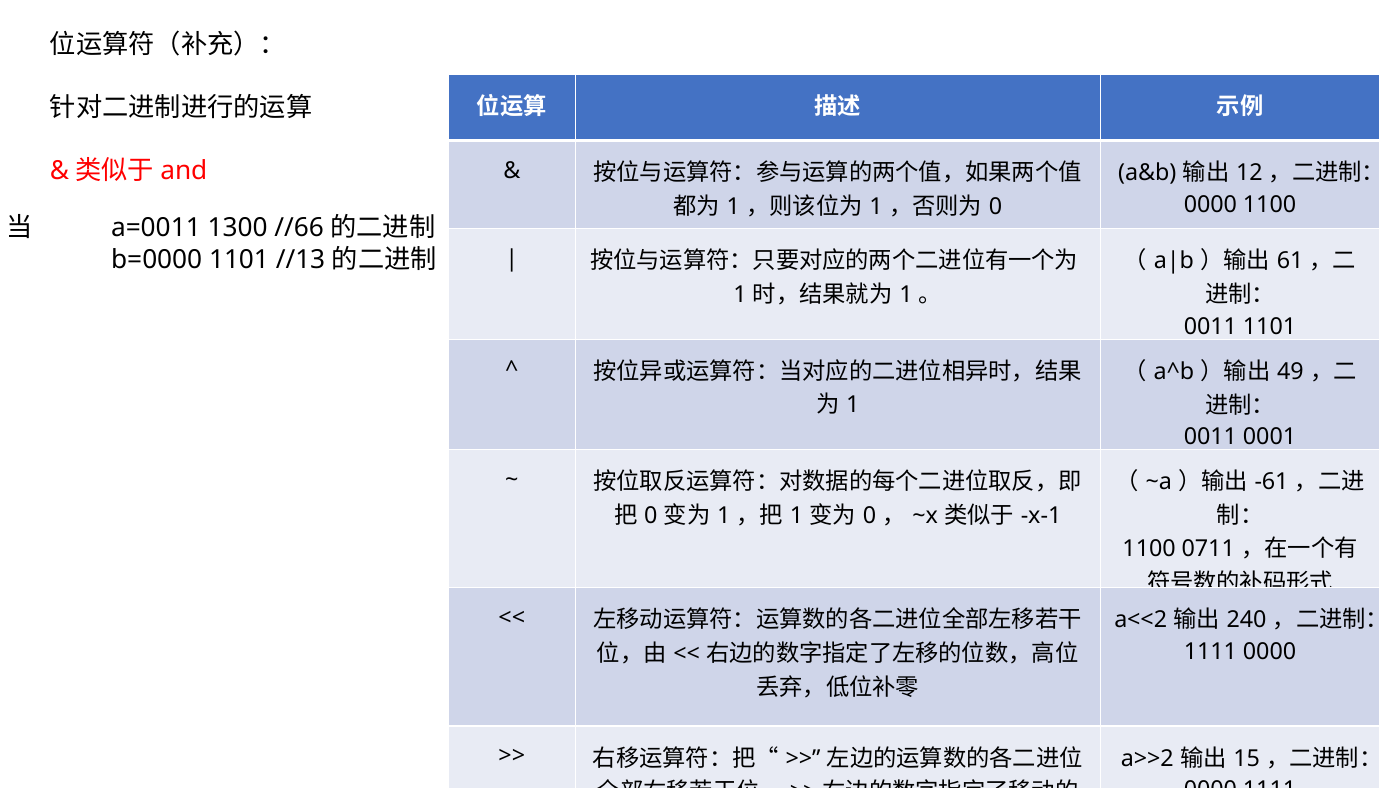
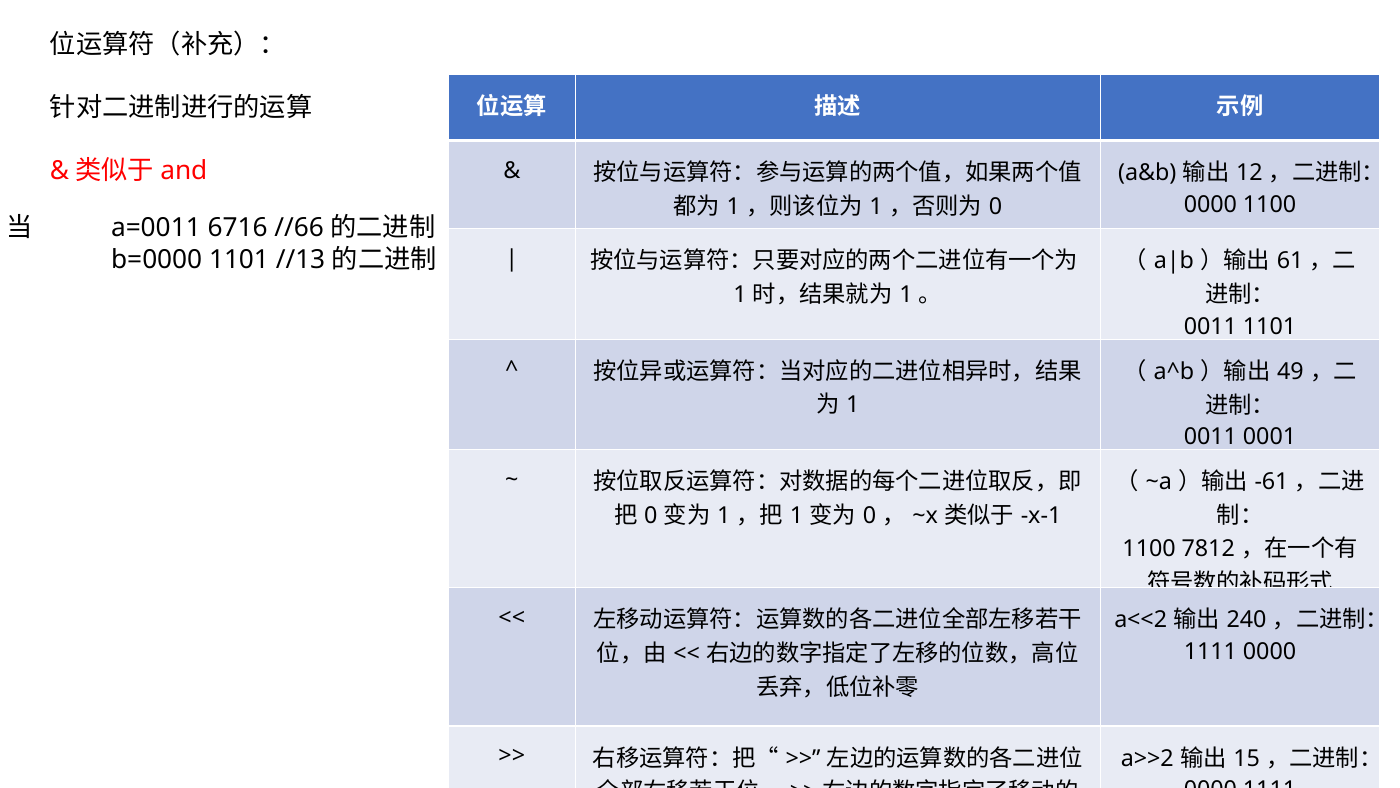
1300: 1300 -> 6716 (238, 228)
0711: 0711 -> 7812 (1208, 549)
